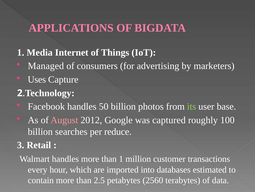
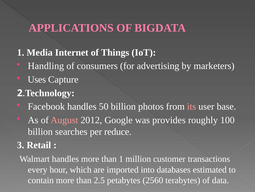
Managed: Managed -> Handling (46, 66)
its colour: light green -> pink (192, 106)
captured: captured -> provides (169, 120)
